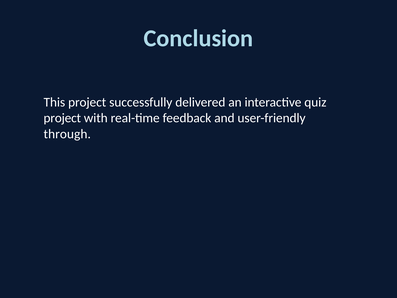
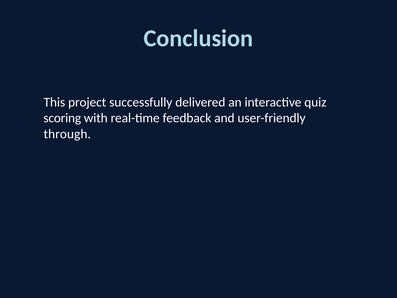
project: project -> scoring (62, 118)
